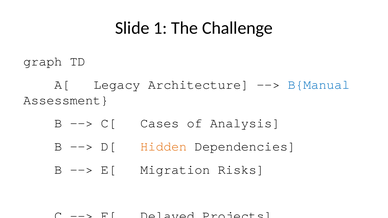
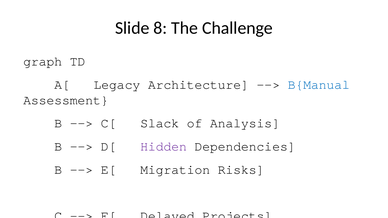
1: 1 -> 8 (160, 28)
Cases: Cases -> Slack (160, 123)
Hidden colour: orange -> purple (164, 147)
